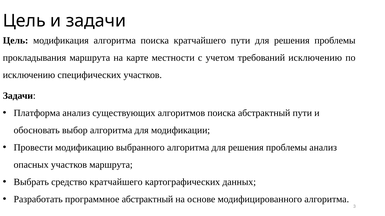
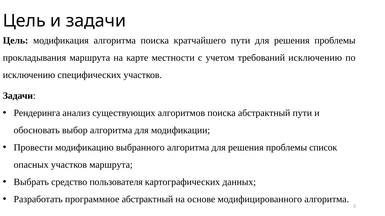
Платформа: Платформа -> Рендеринга (37, 113)
проблемы анализ: анализ -> список (323, 148)
средство кратчайшего: кратчайшего -> пользователя (116, 182)
